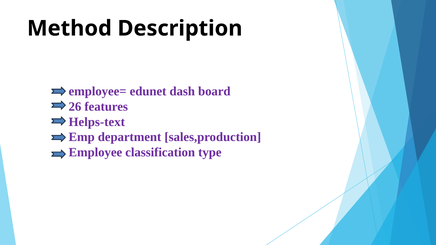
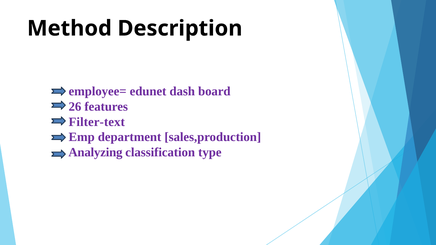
Helps-text: Helps-text -> Filter-text (97, 122)
Employee: Employee -> Analyzing (95, 153)
